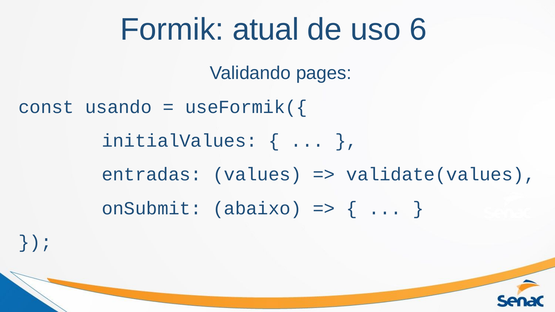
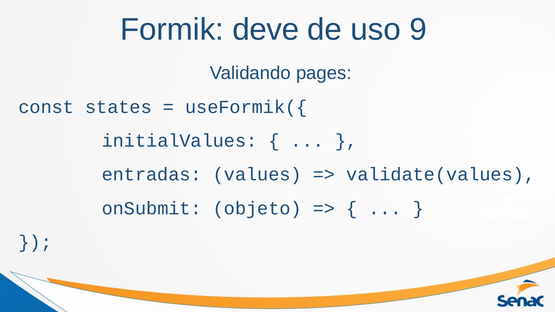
atual: atual -> deve (266, 29)
6: 6 -> 9 (418, 29)
usando: usando -> states (119, 107)
abaixo: abaixo -> objeto (257, 208)
